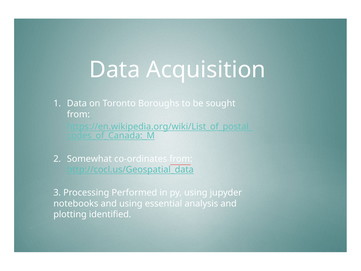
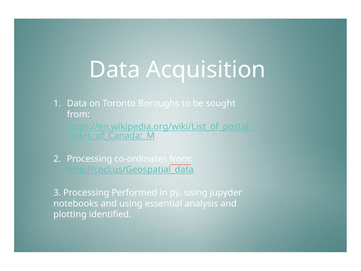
Somewhat: Somewhat -> Processing (89, 159)
